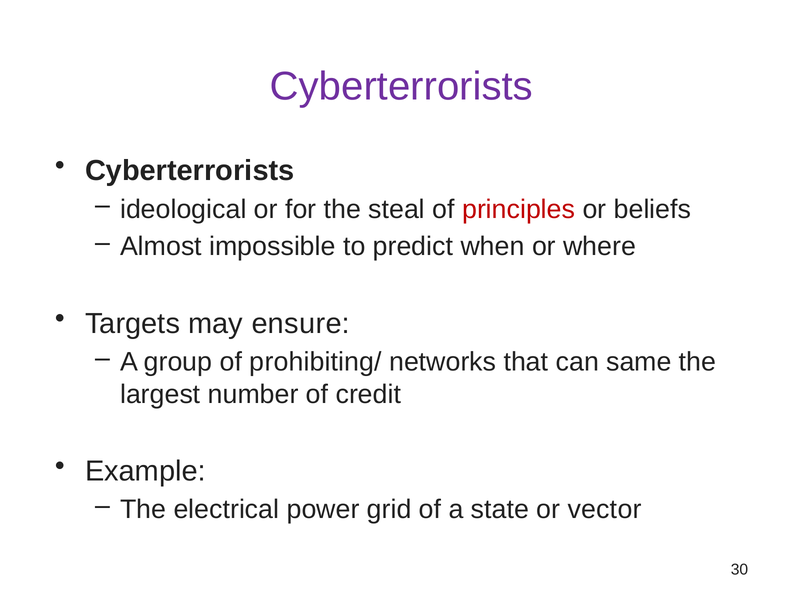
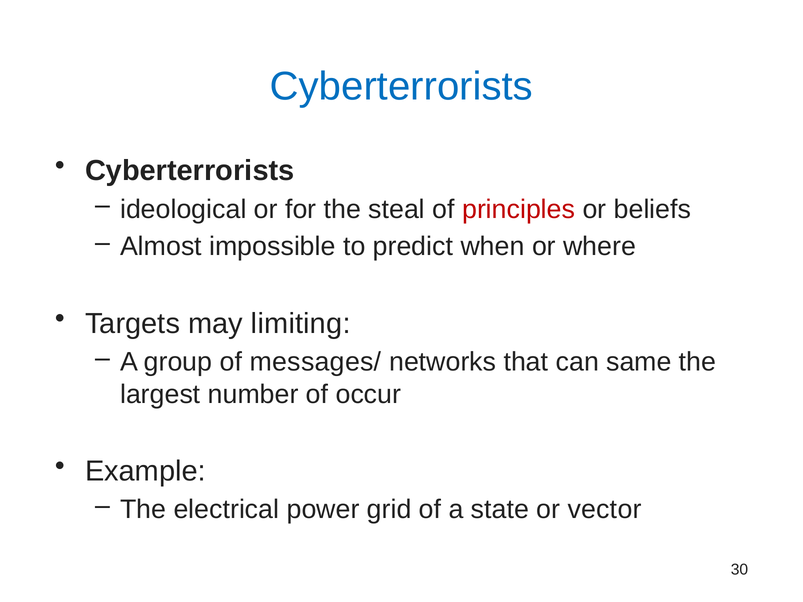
Cyberterrorists colour: purple -> blue (401, 86)
ensure: ensure -> limiting (301, 324)
prohibiting/: prohibiting/ -> messages/ (316, 362)
credit: credit -> occur (368, 394)
